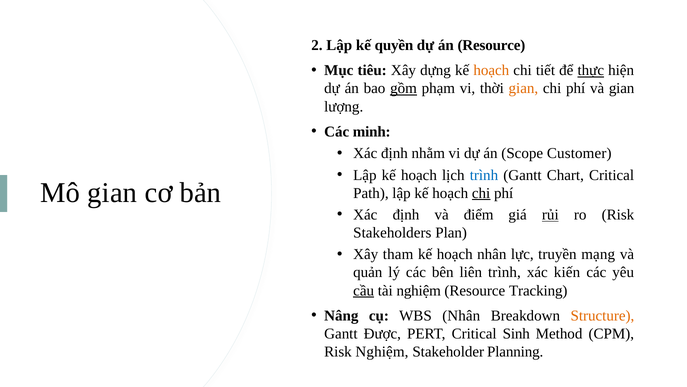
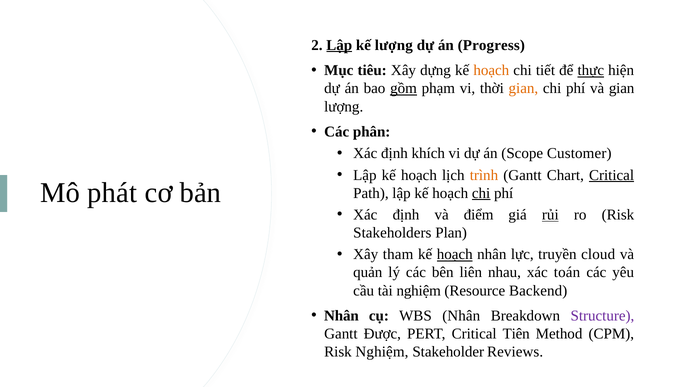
Lập underline: none -> present (339, 45)
kế quyền: quyền -> lượng (394, 45)
án Resource: Resource -> Progress (491, 45)
minh: minh -> phân (372, 132)
nhằm: nhằm -> khích (428, 153)
trình colour: blue -> orange (484, 175)
Critical underline: none -> present (612, 175)
Mô gian: gian -> phát (112, 193)
hoạch underline: none -> present (455, 254)
mạng: mạng -> cloud (598, 254)
liên trình: trình -> nhau (505, 272)
kiến: kiến -> toán (567, 272)
cầu underline: present -> none (364, 290)
Tracking: Tracking -> Backend (538, 290)
Nâng: Nâng -> Nhân (341, 315)
Structure colour: orange -> purple (602, 315)
Sinh: Sinh -> Tiên (516, 333)
Planning: Planning -> Reviews (515, 351)
